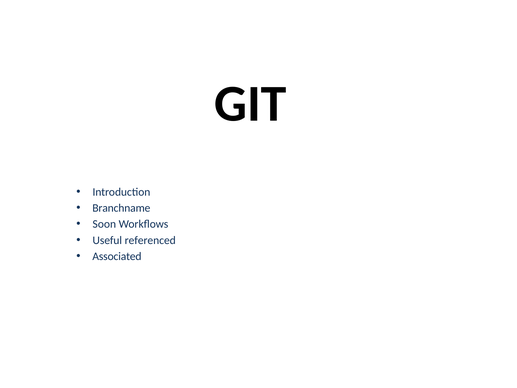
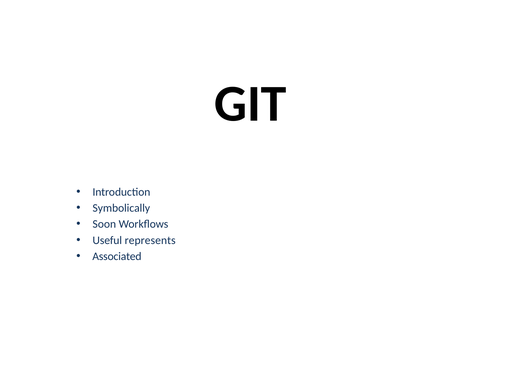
Branchname: Branchname -> Symbolically (121, 208)
referenced: referenced -> represents (150, 240)
